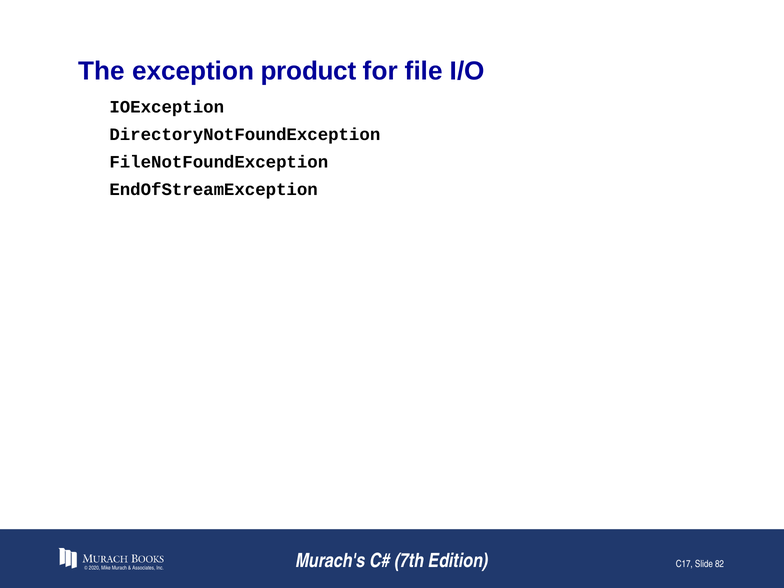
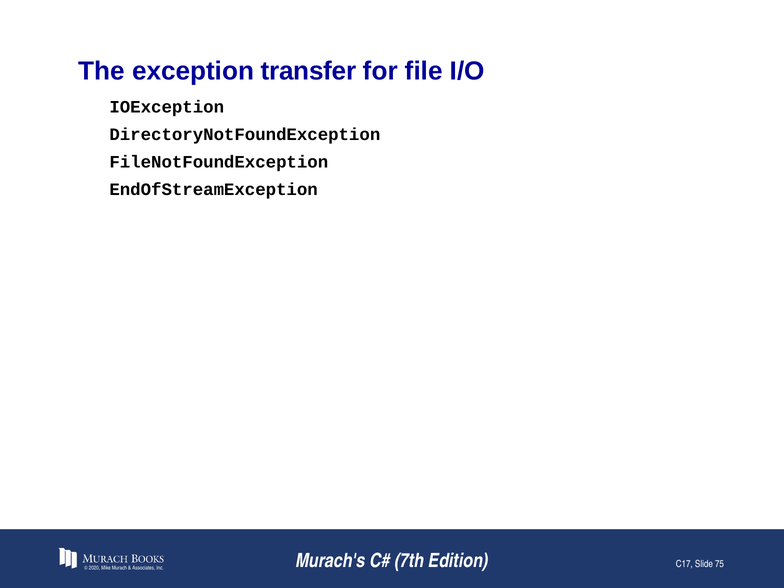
product: product -> transfer (309, 71)
82: 82 -> 75 (719, 564)
